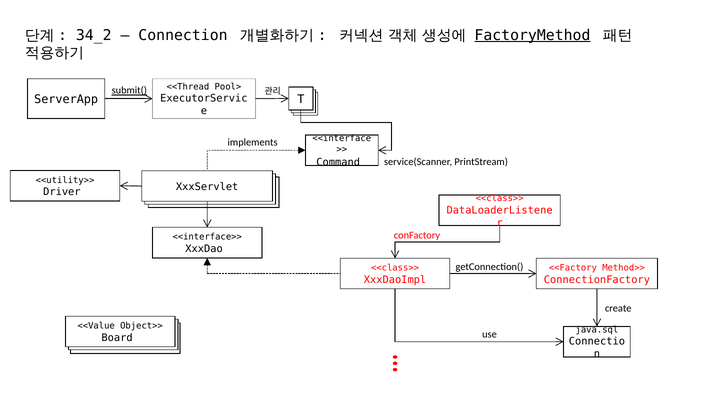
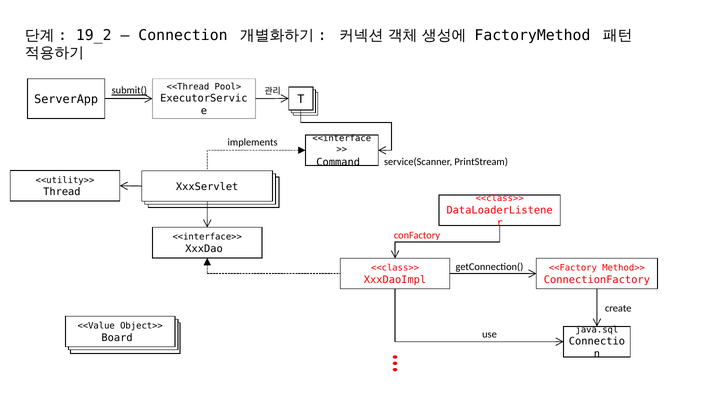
34_2: 34_2 -> 19_2 (94, 35)
FactoryMethod underline: present -> none (532, 35)
Driver: Driver -> Thread (62, 191)
